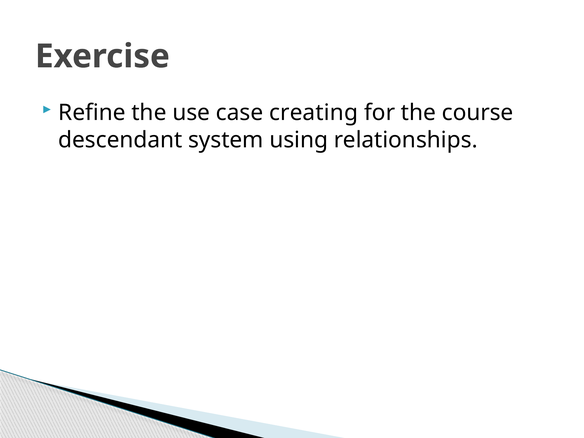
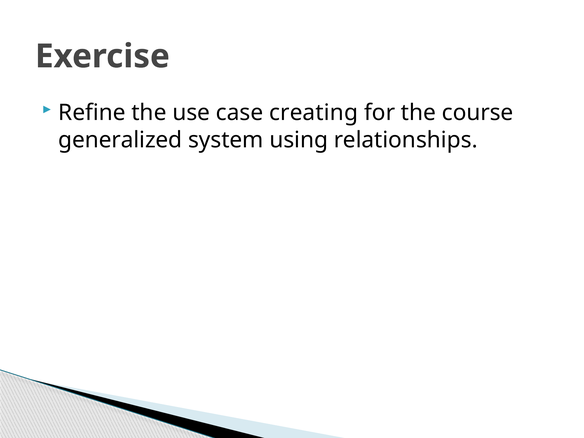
descendant: descendant -> generalized (120, 140)
